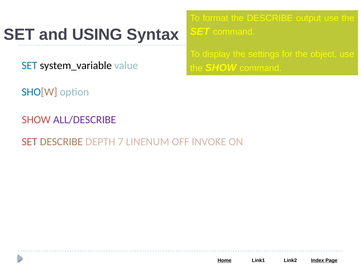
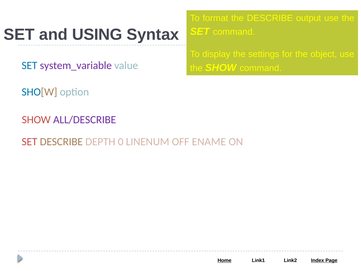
system_variable colour: black -> purple (76, 65)
7: 7 -> 0 (121, 142)
INVOKE: INVOKE -> ENAME (209, 142)
